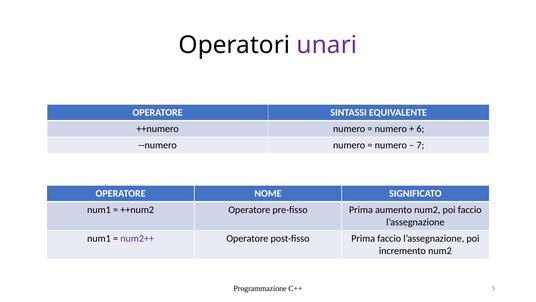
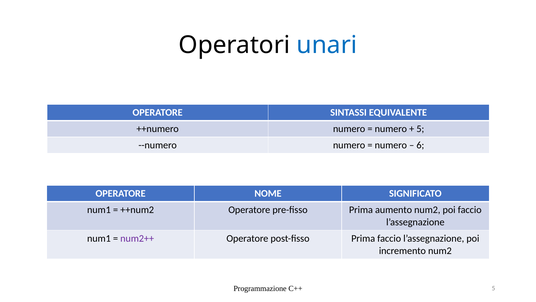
unari colour: purple -> blue (327, 45)
6: 6 -> 5 (420, 129)
7: 7 -> 6 (420, 145)
